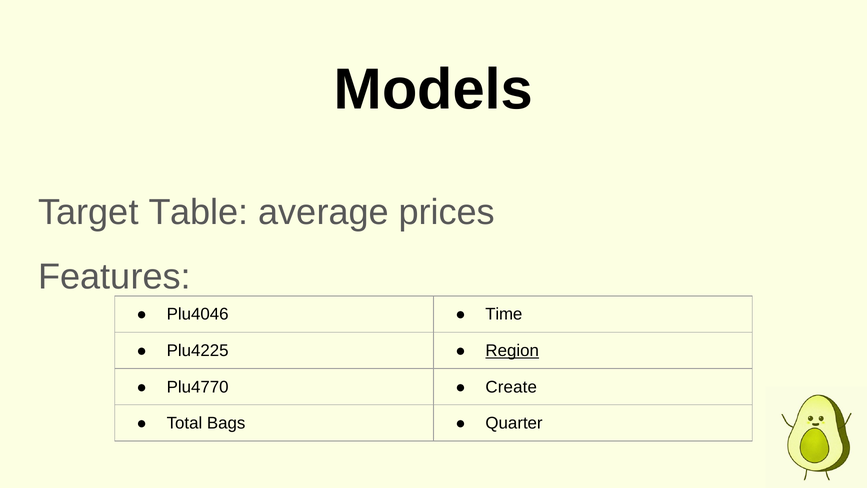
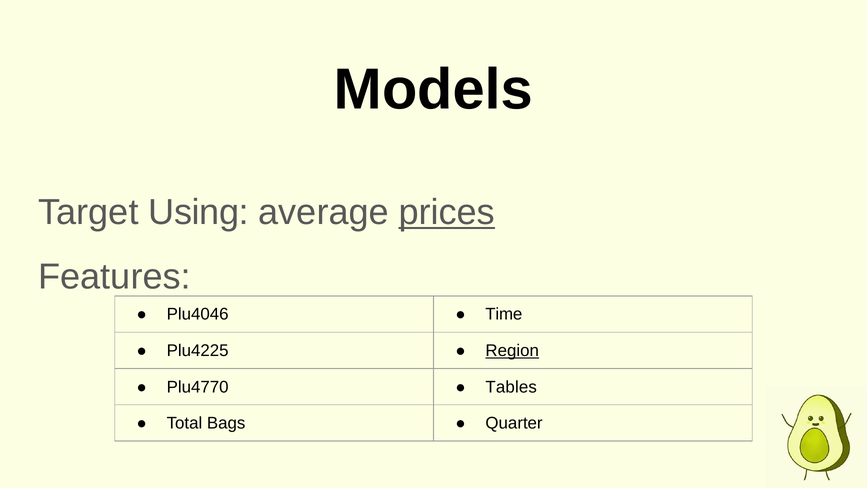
Table: Table -> Using (199, 212)
prices underline: none -> present (447, 212)
Create: Create -> Tables (511, 387)
